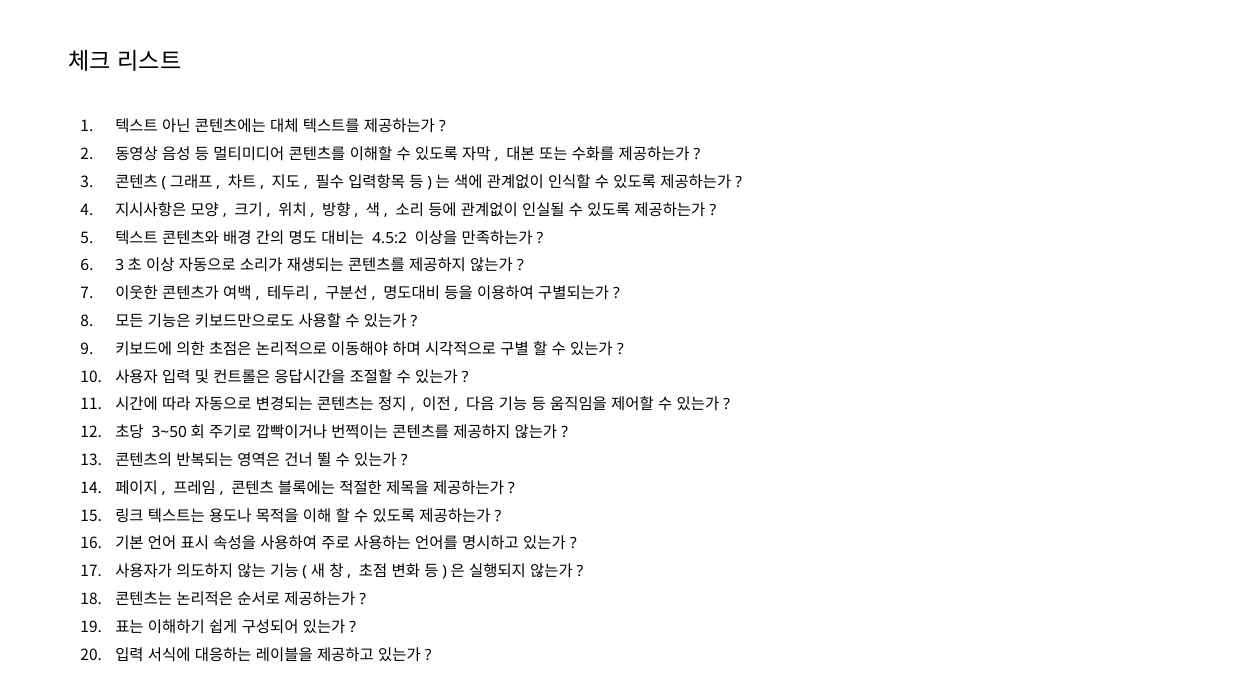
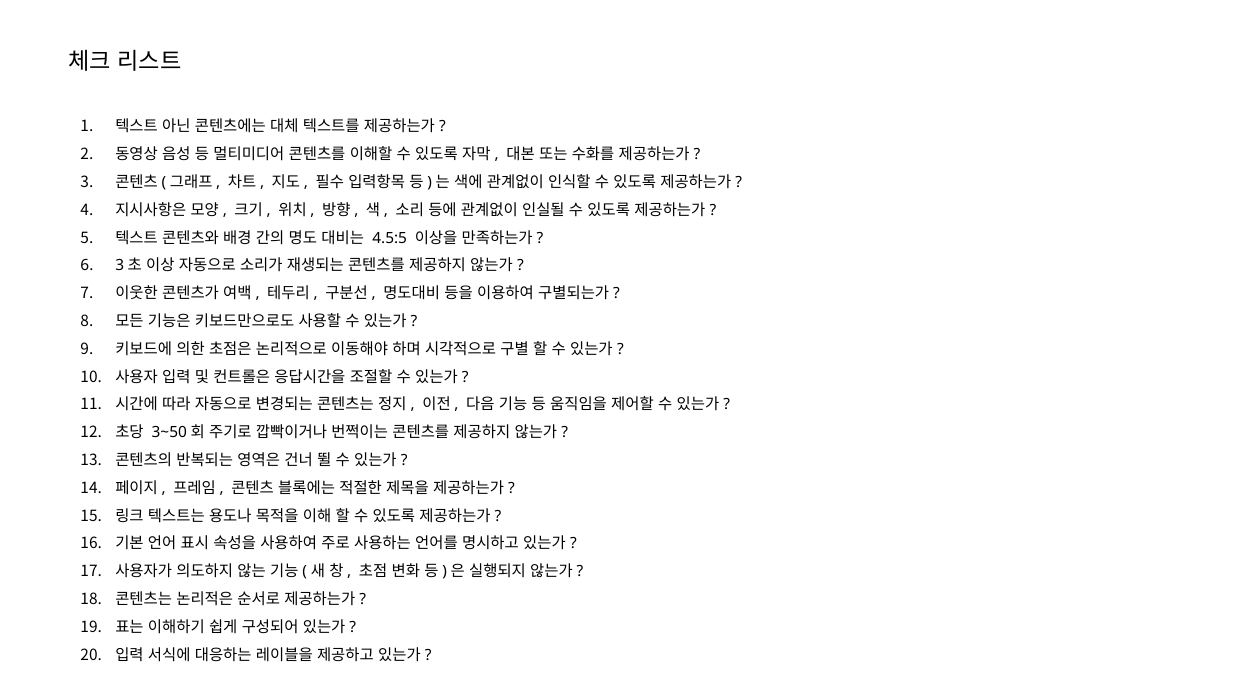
4.5:2: 4.5:2 -> 4.5:5 (390, 238)
